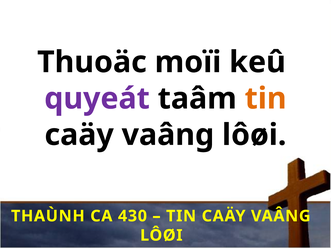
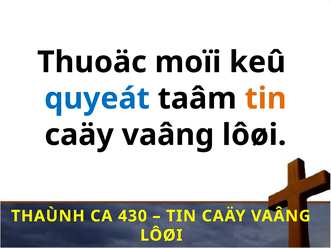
quyeát colour: purple -> blue (97, 99)
